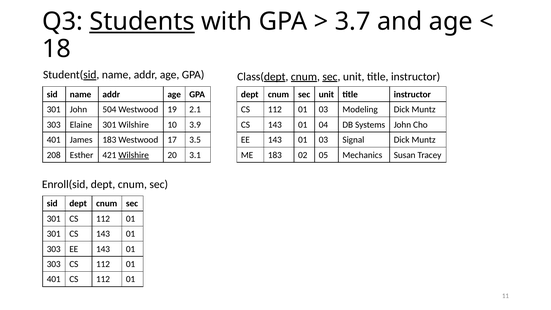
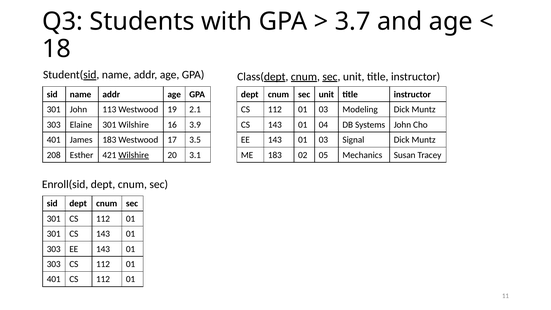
Students underline: present -> none (142, 22)
504: 504 -> 113 (109, 109)
10: 10 -> 16 (172, 125)
